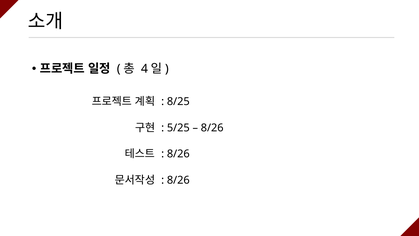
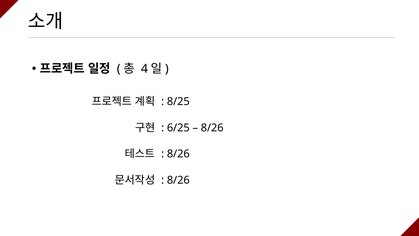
5/25: 5/25 -> 6/25 (178, 128)
